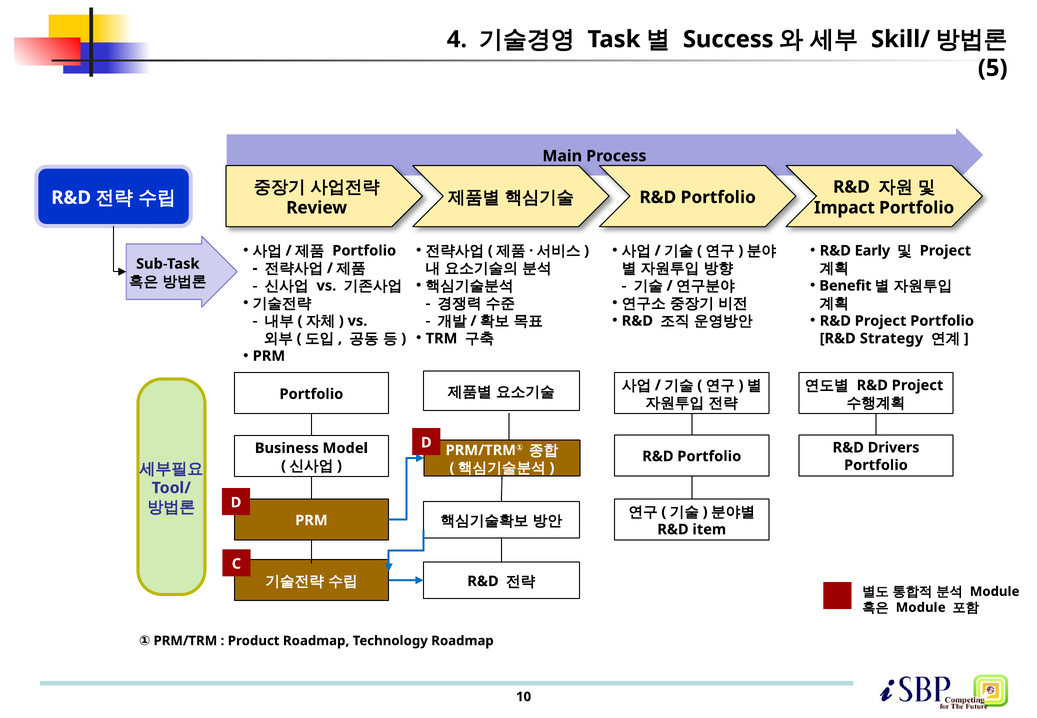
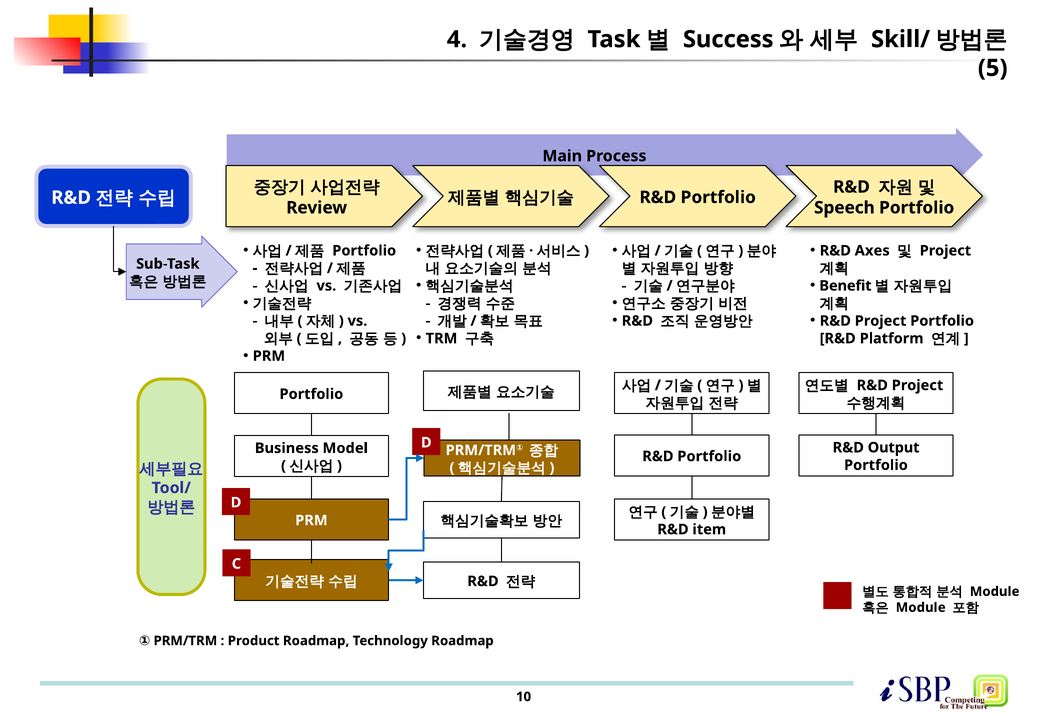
Impact: Impact -> Speech (844, 208)
Early: Early -> Axes (872, 251)
Strategy: Strategy -> Platform (892, 338)
Drivers: Drivers -> Output (894, 448)
